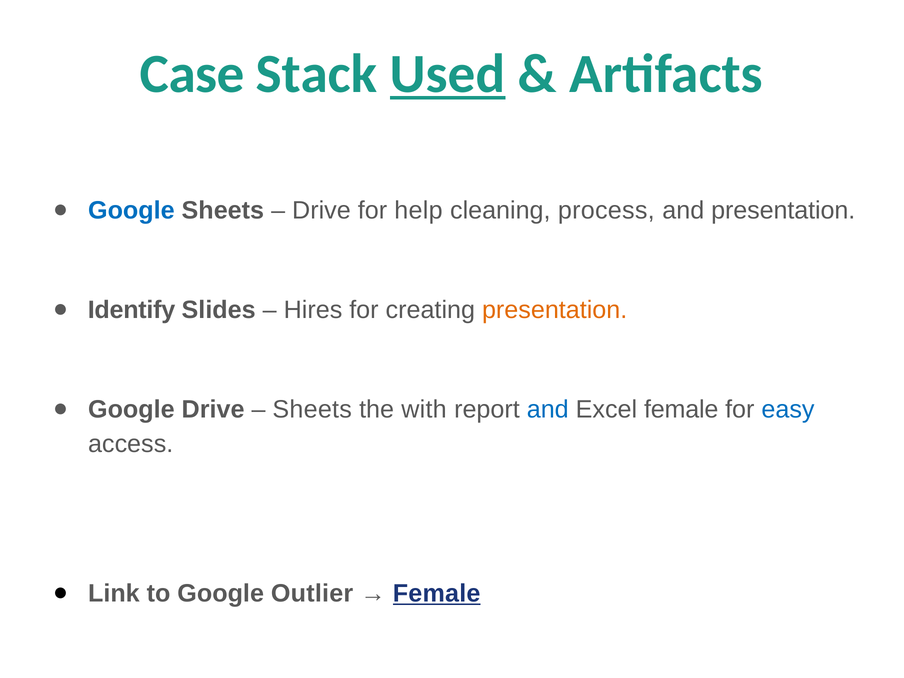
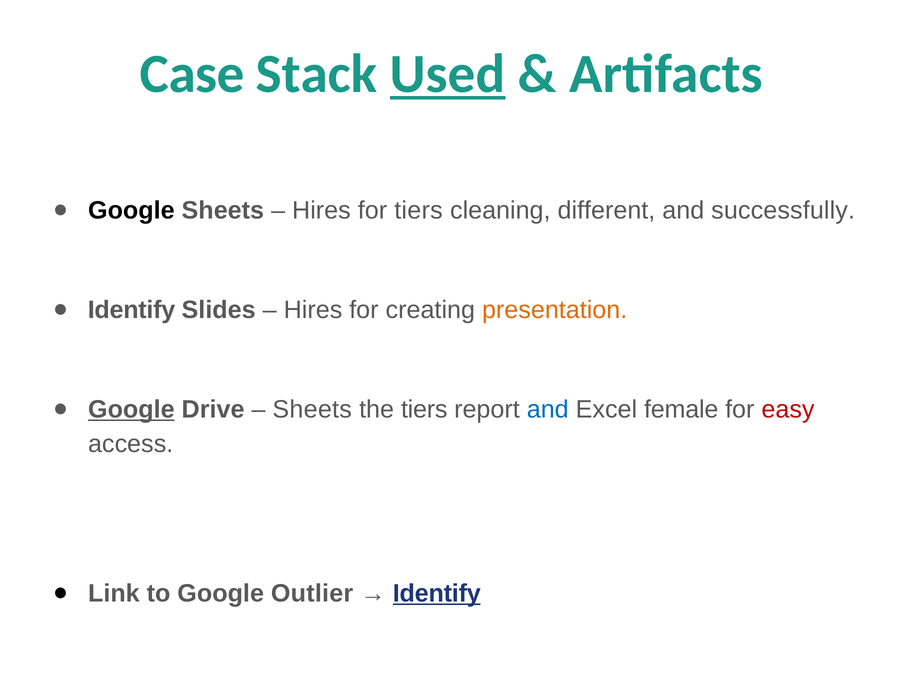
Google colour: blue -> black (131, 211)
Drive: Drive -> Hires (321, 211)
for help: help -> tiers (418, 211)
process: process -> different (606, 211)
and presentation: presentation -> successfully (783, 211)
Google underline: none -> present (131, 409)
the with: with -> tiers (424, 409)
easy colour: blue -> red (788, 409)
Female: Female -> Identify (437, 593)
